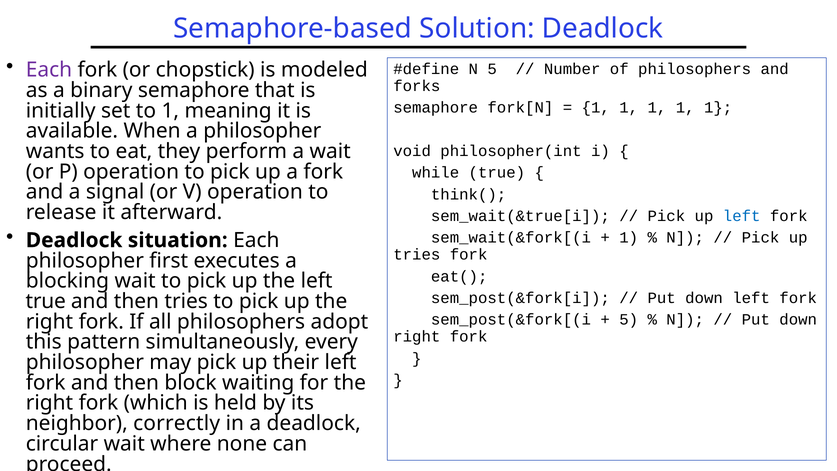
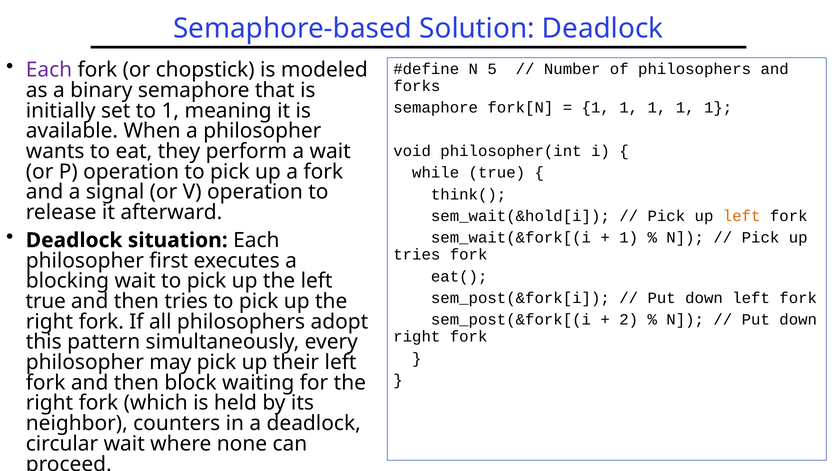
sem_wait(&true[i: sem_wait(&true[i -> sem_wait(&hold[i (520, 216)
left colour: blue -> orange (742, 216)
5: 5 -> 2 (629, 320)
correctly: correctly -> counters (177, 423)
